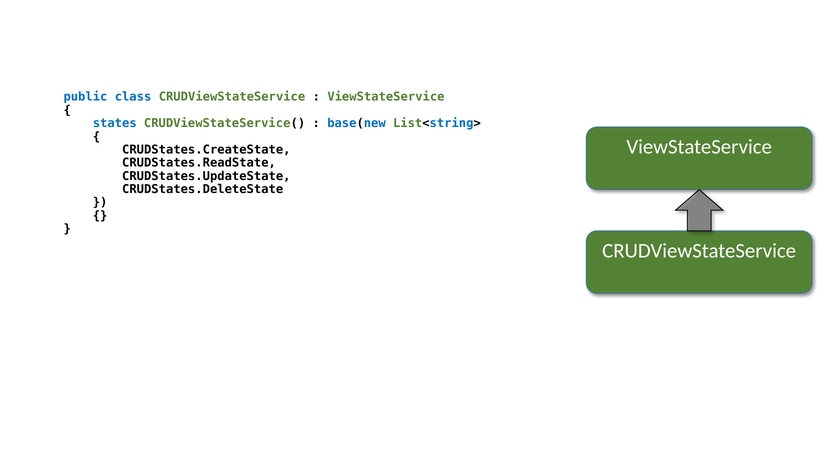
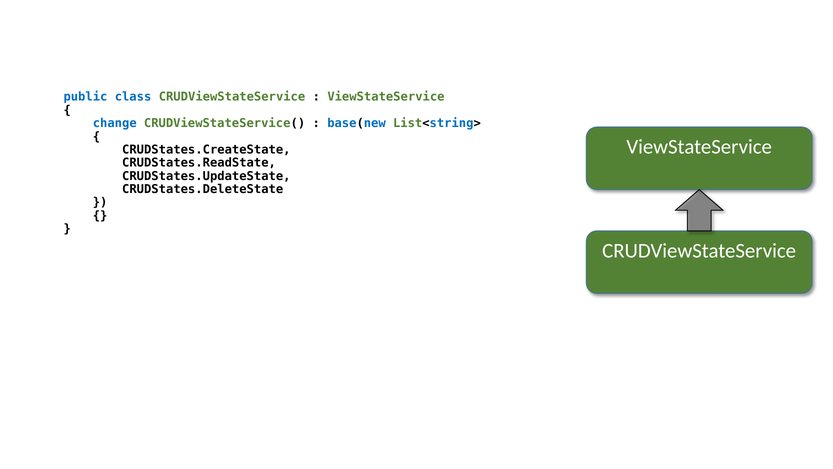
states: states -> change (115, 123)
